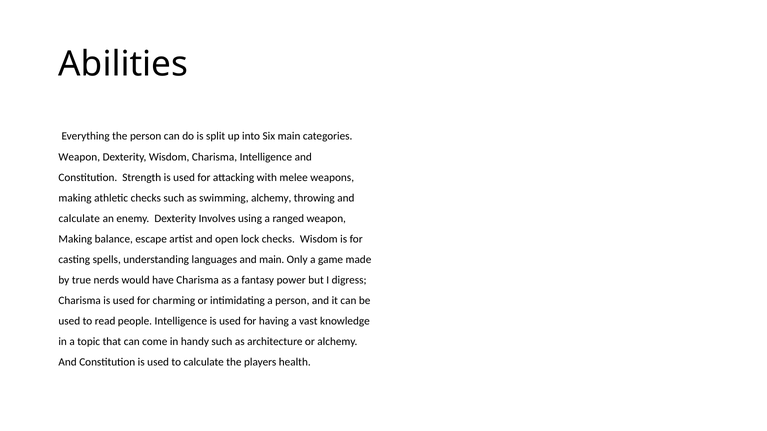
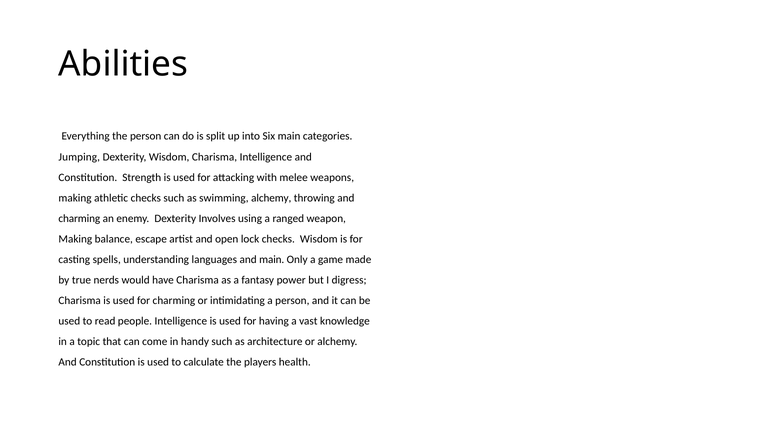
Weapon: Weapon -> Jumping (79, 157)
calculate: calculate -> charming (79, 219)
